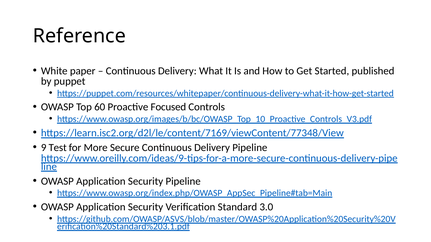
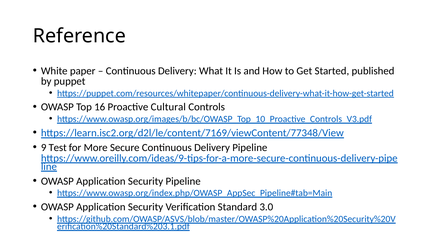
60: 60 -> 16 (100, 107)
Focused: Focused -> Cultural (168, 107)
